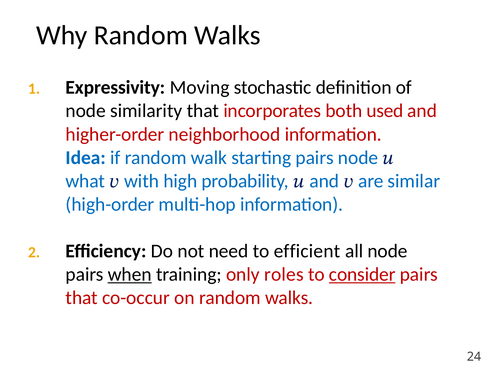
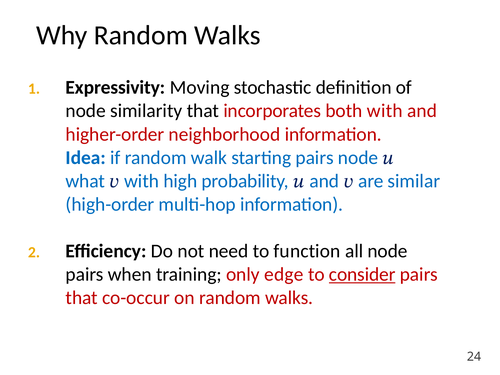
both used: used -> with (385, 111)
efficient: efficient -> function (307, 251)
when underline: present -> none (130, 274)
roles: roles -> edge (284, 274)
